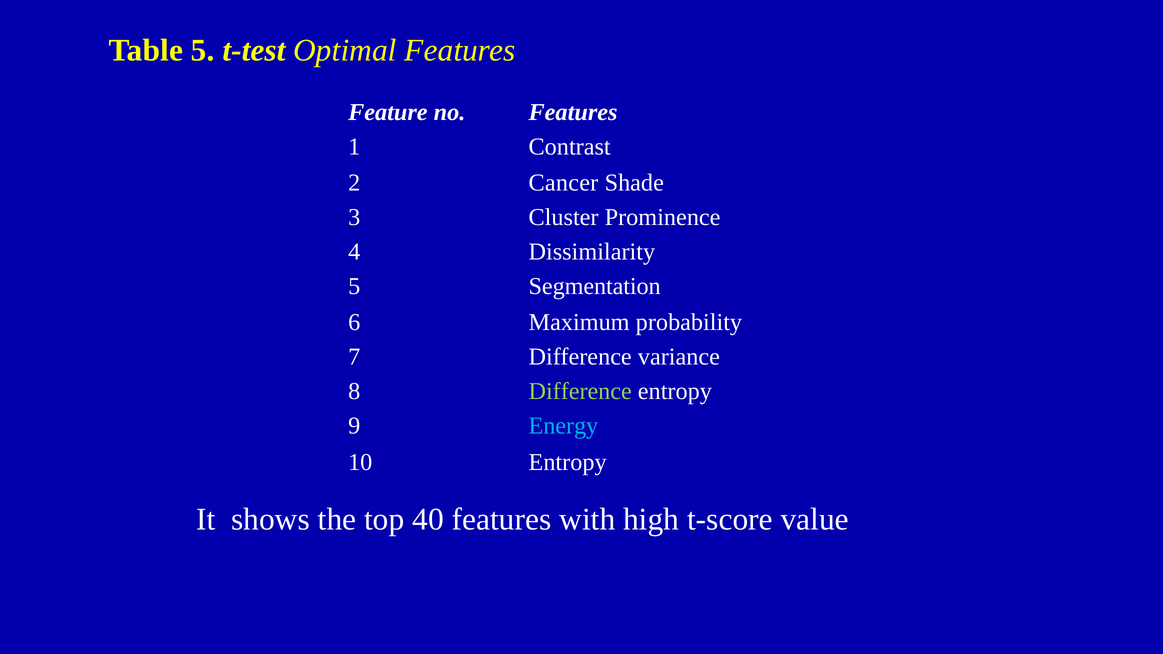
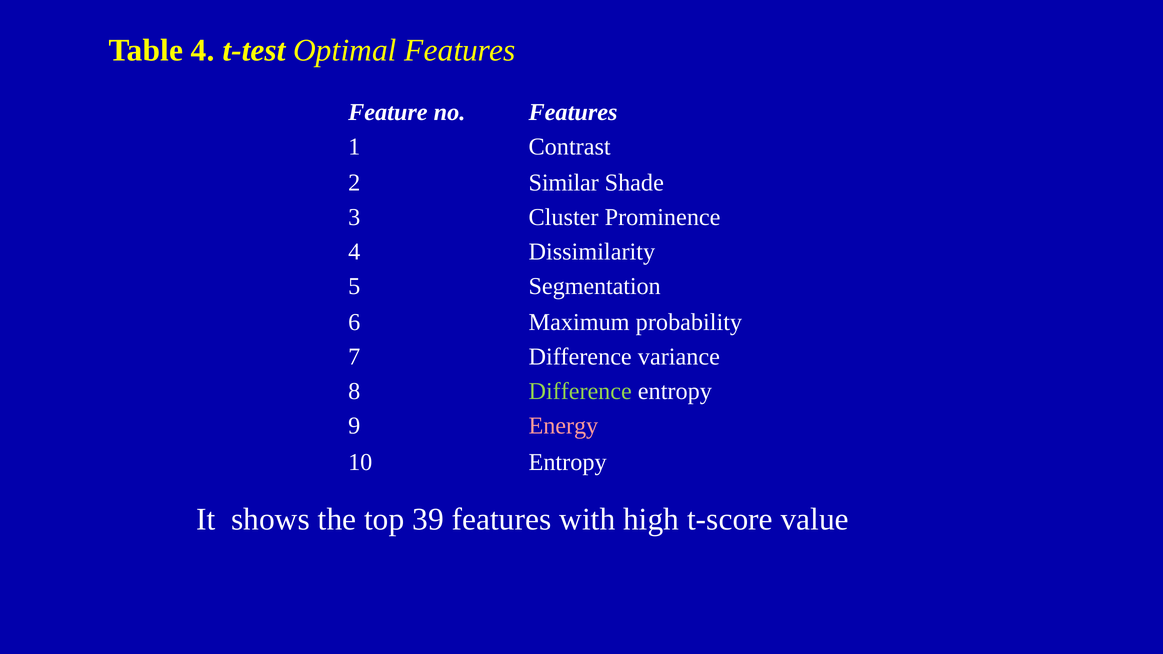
Table 5: 5 -> 4 (203, 50)
Cancer: Cancer -> Similar (564, 183)
Energy colour: light blue -> pink (563, 426)
40: 40 -> 39 (428, 519)
